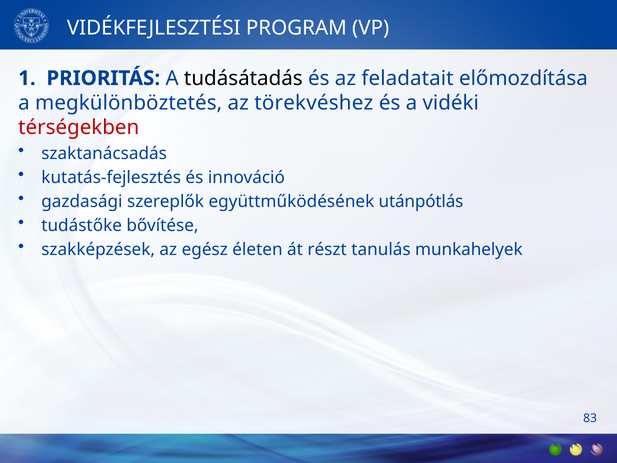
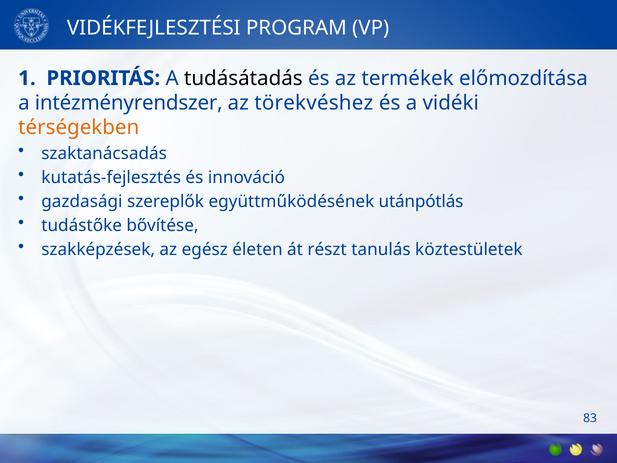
feladatait: feladatait -> termékek (408, 78)
megkülönböztetés: megkülönböztetés -> intézményrendszer (129, 103)
térségekben colour: red -> orange (79, 128)
munkahelyek: munkahelyek -> köztestületek (469, 249)
